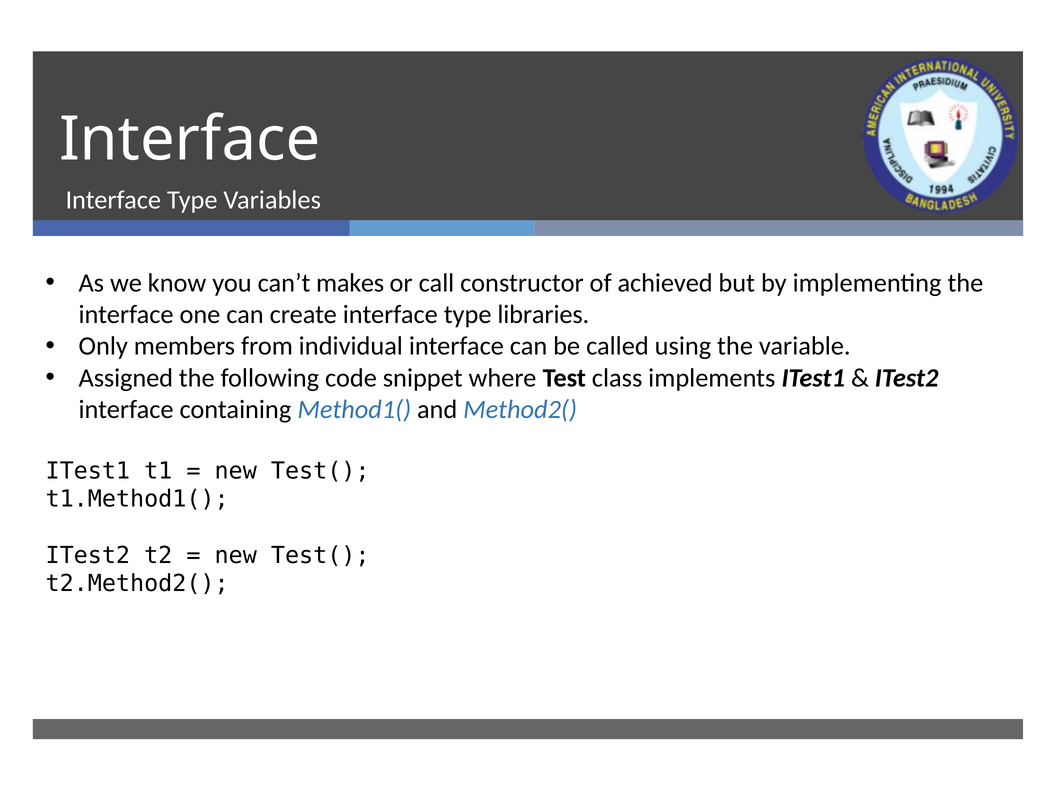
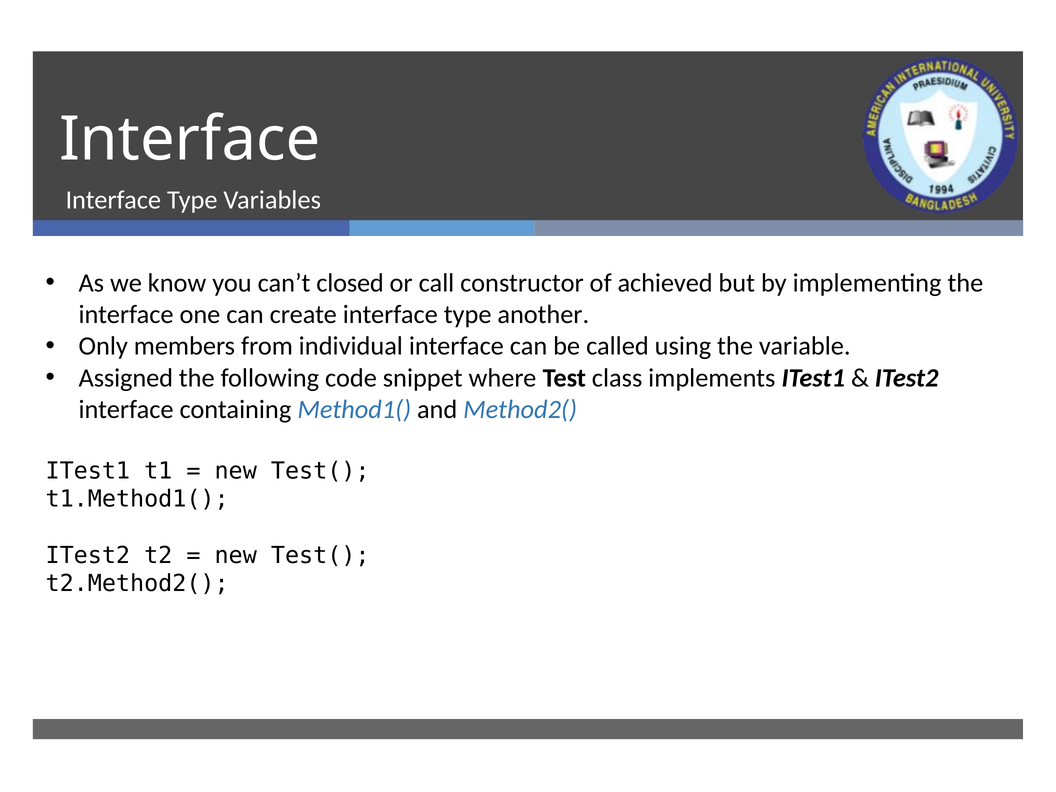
makes: makes -> closed (350, 283)
libraries: libraries -> another (543, 315)
